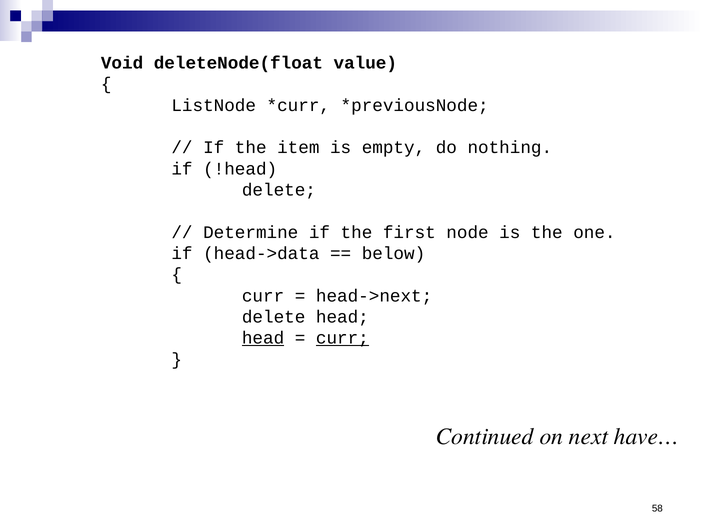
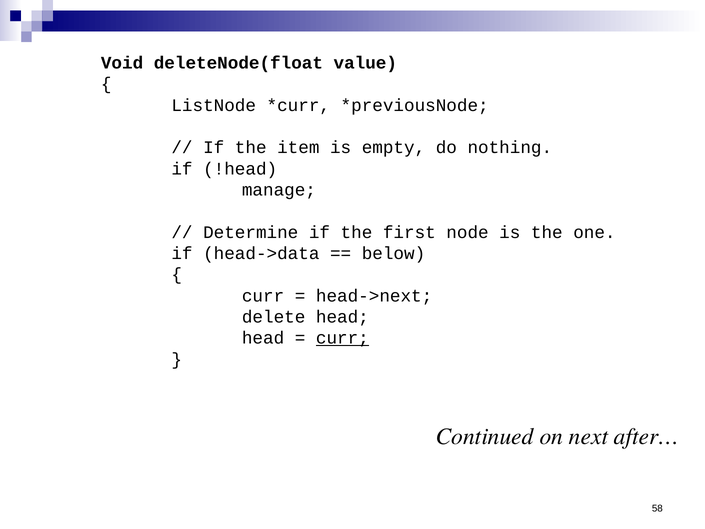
delete: delete -> manage (279, 190)
head underline: present -> none (263, 338)
have…: have… -> after… (647, 436)
